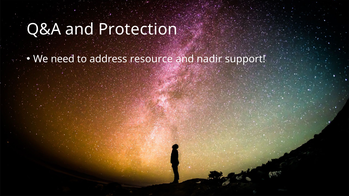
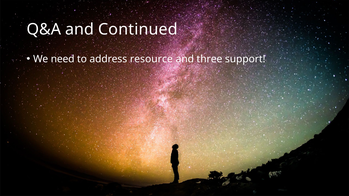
Protection: Protection -> Continued (138, 29)
nadir: nadir -> three (209, 59)
